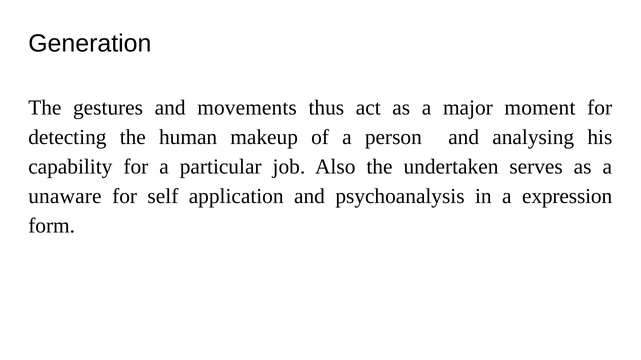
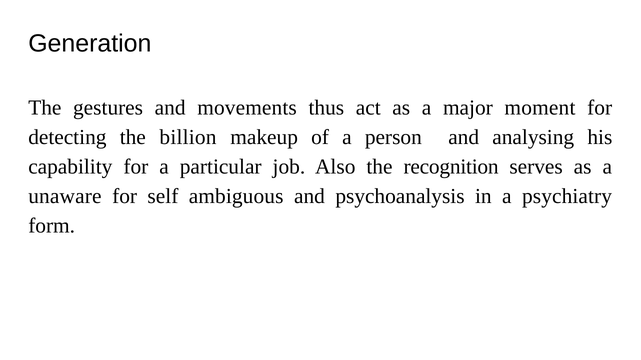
human: human -> billion (188, 138)
undertaken: undertaken -> recognition (451, 167)
application: application -> ambiguous (236, 196)
expression: expression -> psychiatry (567, 196)
